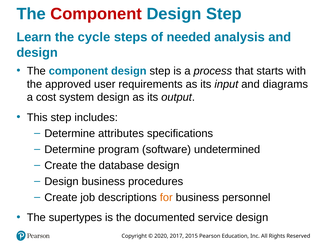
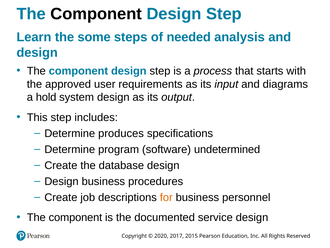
Component colour: red -> black (96, 14)
cycle: cycle -> some (94, 37)
cost: cost -> hold (46, 97)
attributes: attributes -> produces (121, 133)
supertypes: supertypes -> component (75, 217)
